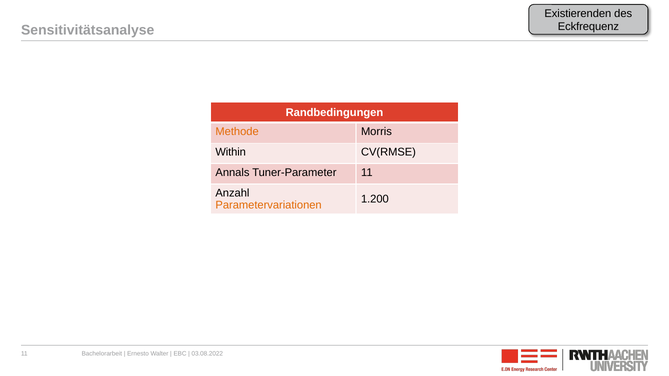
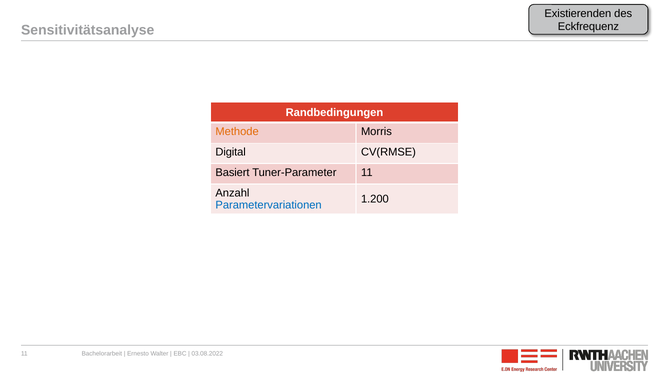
Within: Within -> Digital (231, 152)
Annals: Annals -> Basiert (233, 173)
Parametervariationen colour: orange -> blue (269, 205)
